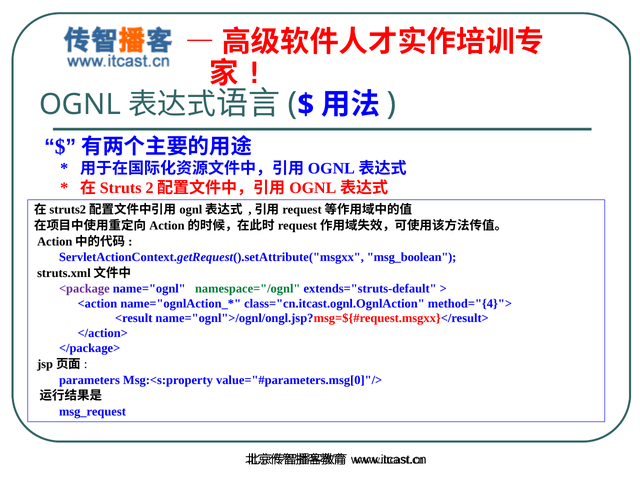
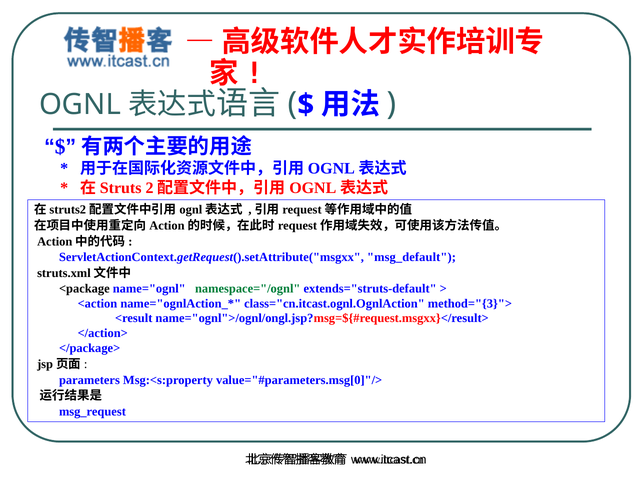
msg_boolean: msg_boolean -> msg_default (412, 257)
<package colour: purple -> black (84, 288)
method="{4}">: method="{4}"> -> method="{3}"> (470, 303)
